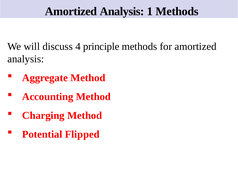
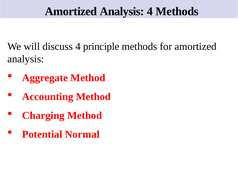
Analysis 1: 1 -> 4 (150, 11)
Flipped: Flipped -> Normal (82, 135)
